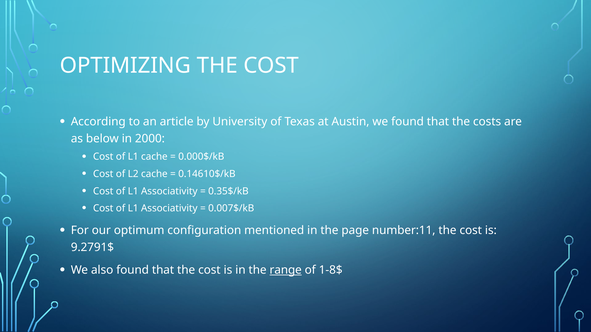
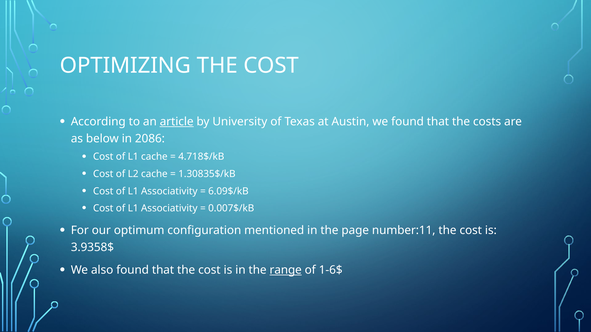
article underline: none -> present (177, 122)
2000: 2000 -> 2086 (150, 139)
0.000$/kB: 0.000$/kB -> 4.718$/kB (201, 157)
0.14610$/kB: 0.14610$/kB -> 1.30835$/kB (207, 174)
0.35$/kB: 0.35$/kB -> 6.09$/kB (228, 191)
9.2791$: 9.2791$ -> 3.9358$ (92, 247)
1-8$: 1-8$ -> 1-6$ (331, 270)
